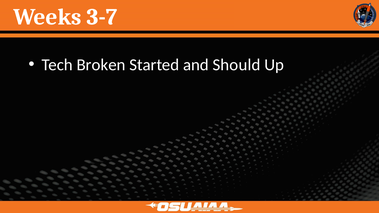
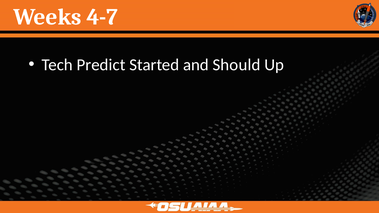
3-7: 3-7 -> 4-7 (102, 17)
Broken: Broken -> Predict (101, 65)
